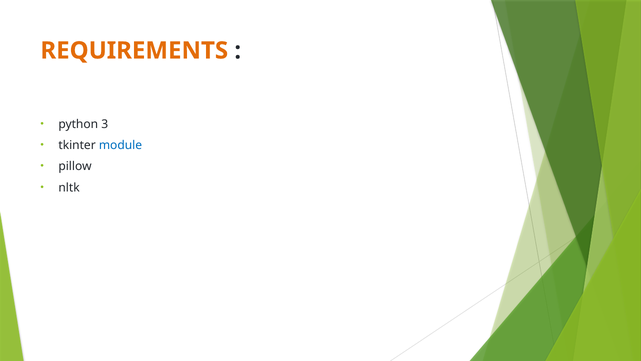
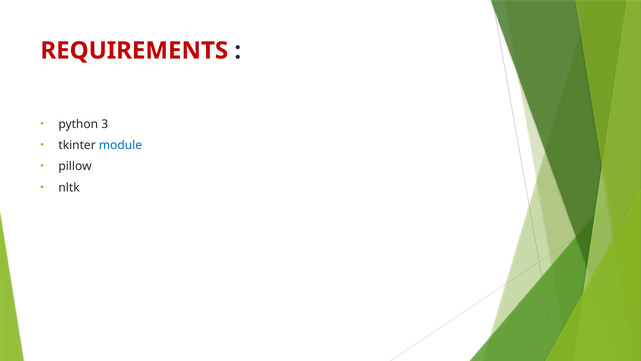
REQUIREMENTS colour: orange -> red (134, 51)
